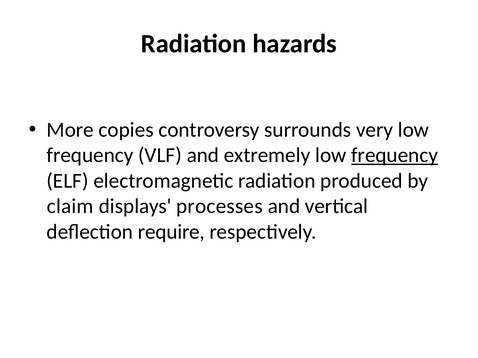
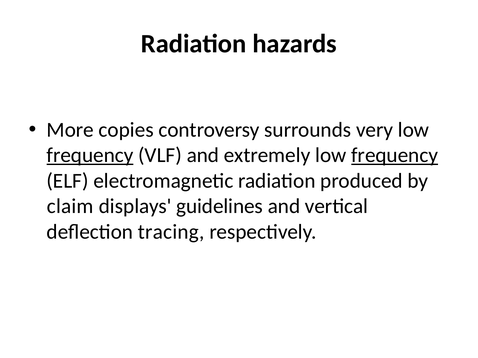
frequency underline: none -> present (90, 156)
processes: processes -> guidelines (220, 207)
require: require -> tracing (171, 232)
